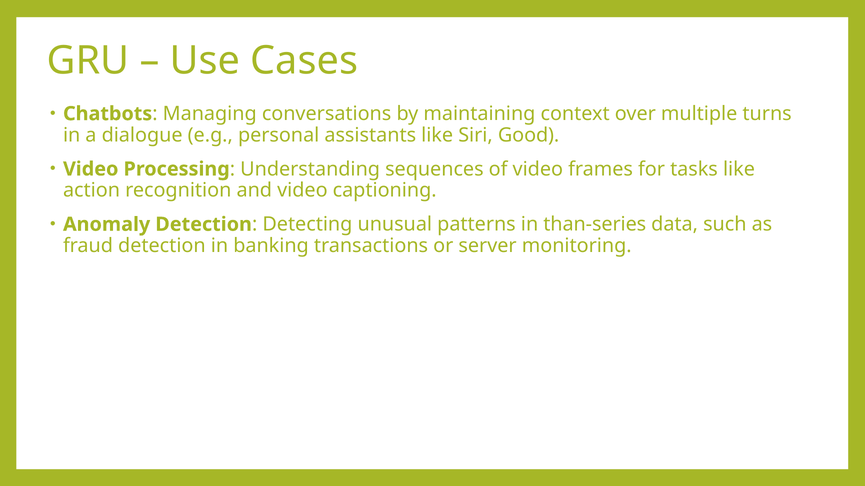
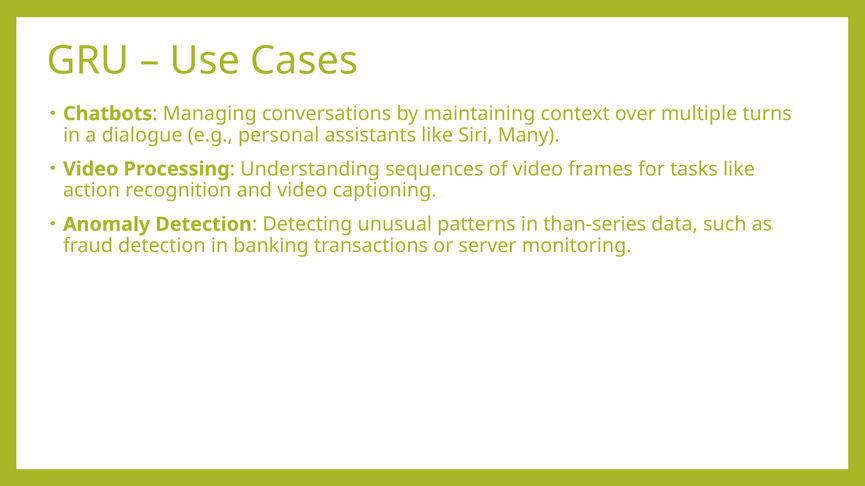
Good: Good -> Many (529, 135)
